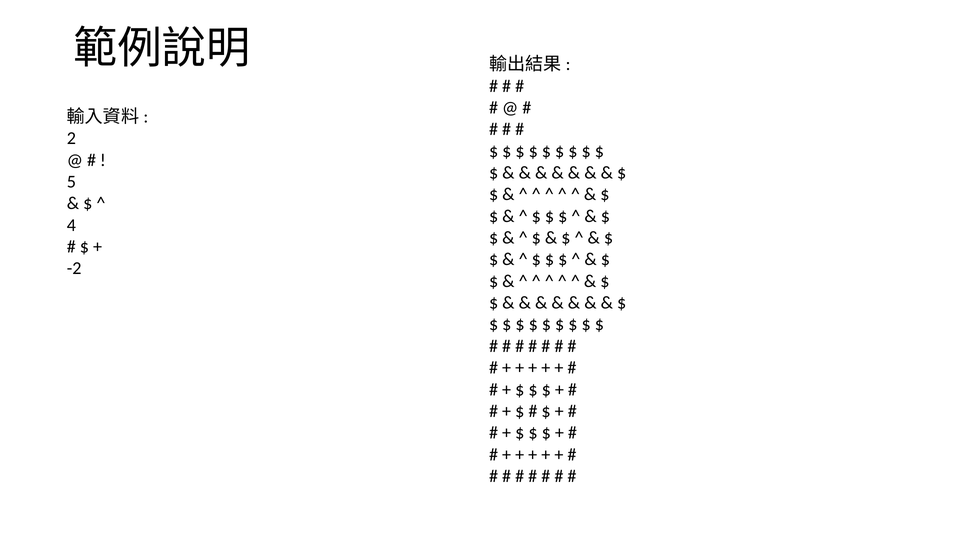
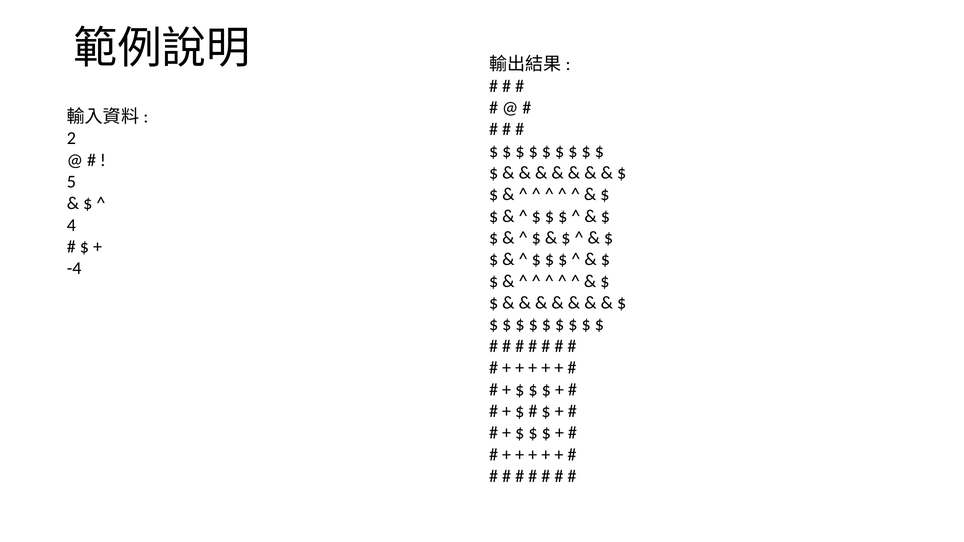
-2: -2 -> -4 (74, 269)
